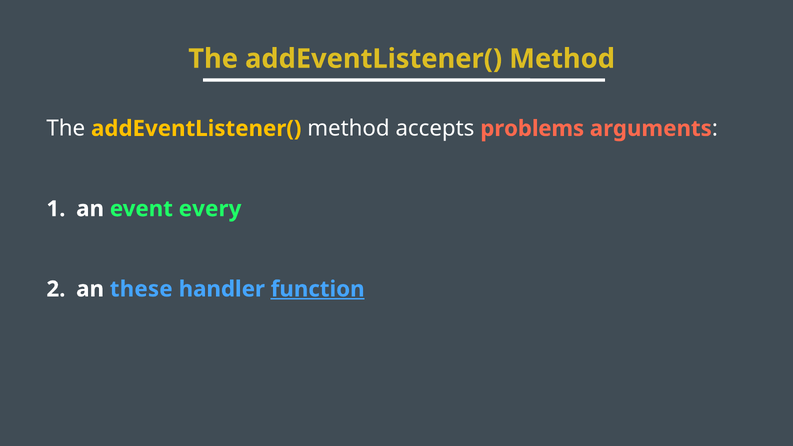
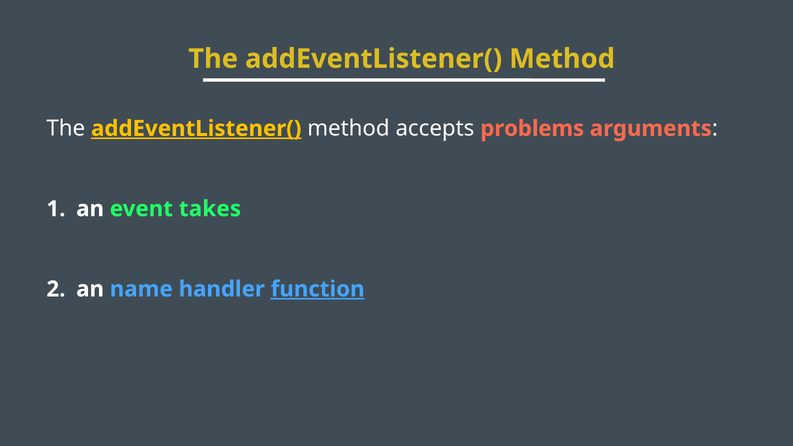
addEventListener( underline: none -> present (196, 129)
every: every -> takes (210, 209)
these: these -> name (141, 289)
